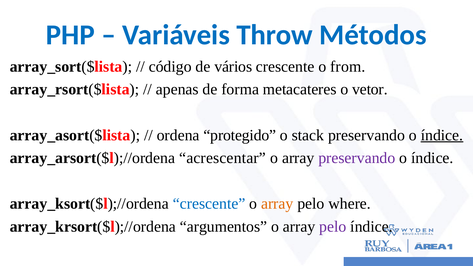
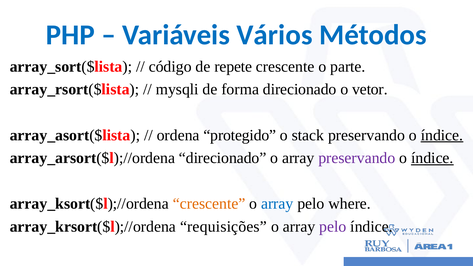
Throw: Throw -> Vários (274, 35)
vários: vários -> repete (233, 67)
from: from -> parte (348, 67)
apenas: apenas -> mysqli (177, 89)
forma metacateres: metacateres -> direcionado (300, 89)
array_arsort($l);//ordena acrescentar: acrescentar -> direcionado (223, 158)
índice underline: none -> present (432, 158)
crescente colour: blue -> orange (209, 204)
array colour: orange -> blue (277, 204)
argumentos: argumentos -> requisições (223, 227)
